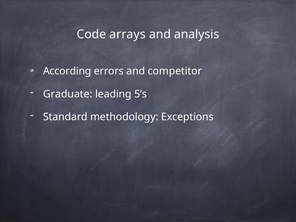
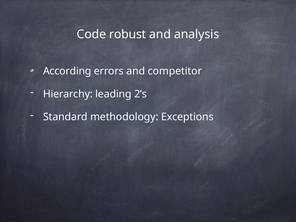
arrays: arrays -> robust (128, 34)
Graduate: Graduate -> Hierarchy (68, 94)
5’s: 5’s -> 2’s (141, 94)
